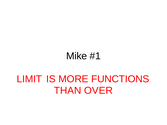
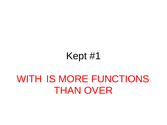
Mike: Mike -> Kept (77, 56)
LIMIT: LIMIT -> WITH (29, 79)
